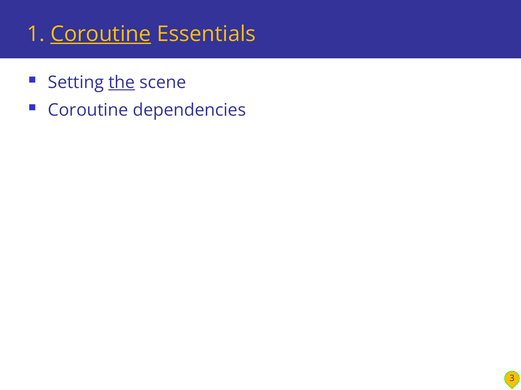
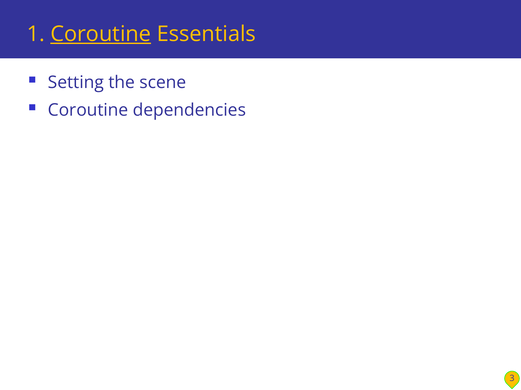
the underline: present -> none (122, 82)
